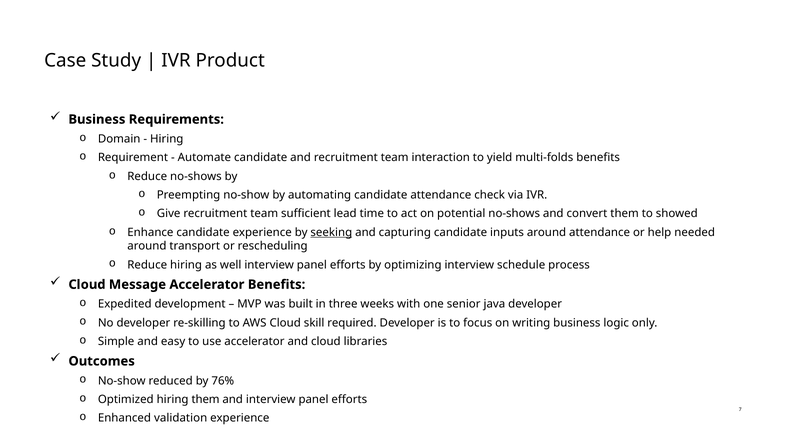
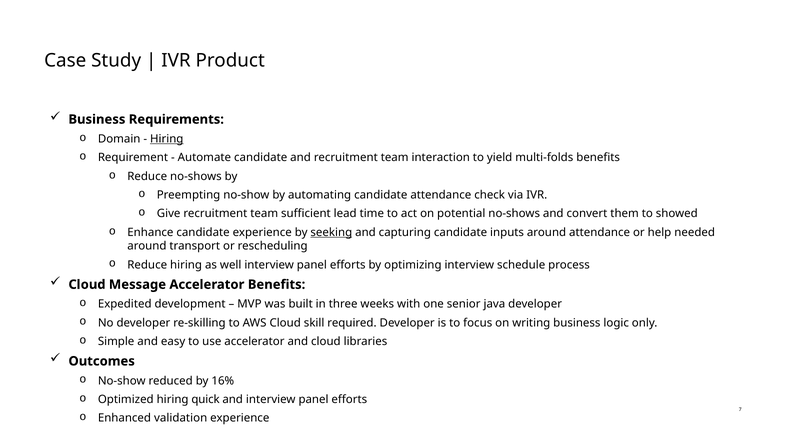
Hiring underline: none -> present (167, 139)
76%: 76% -> 16% (223, 381)
hiring them: them -> quick (206, 400)
